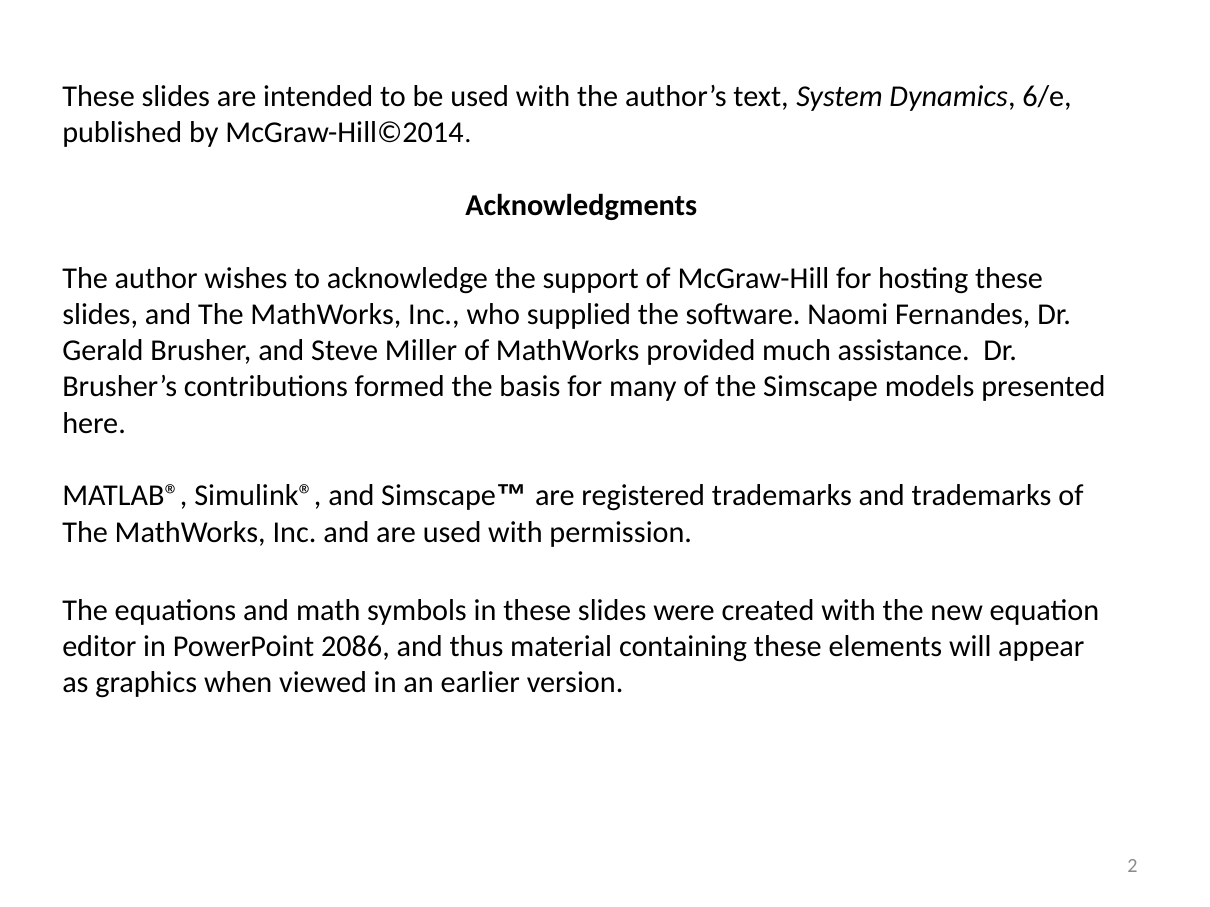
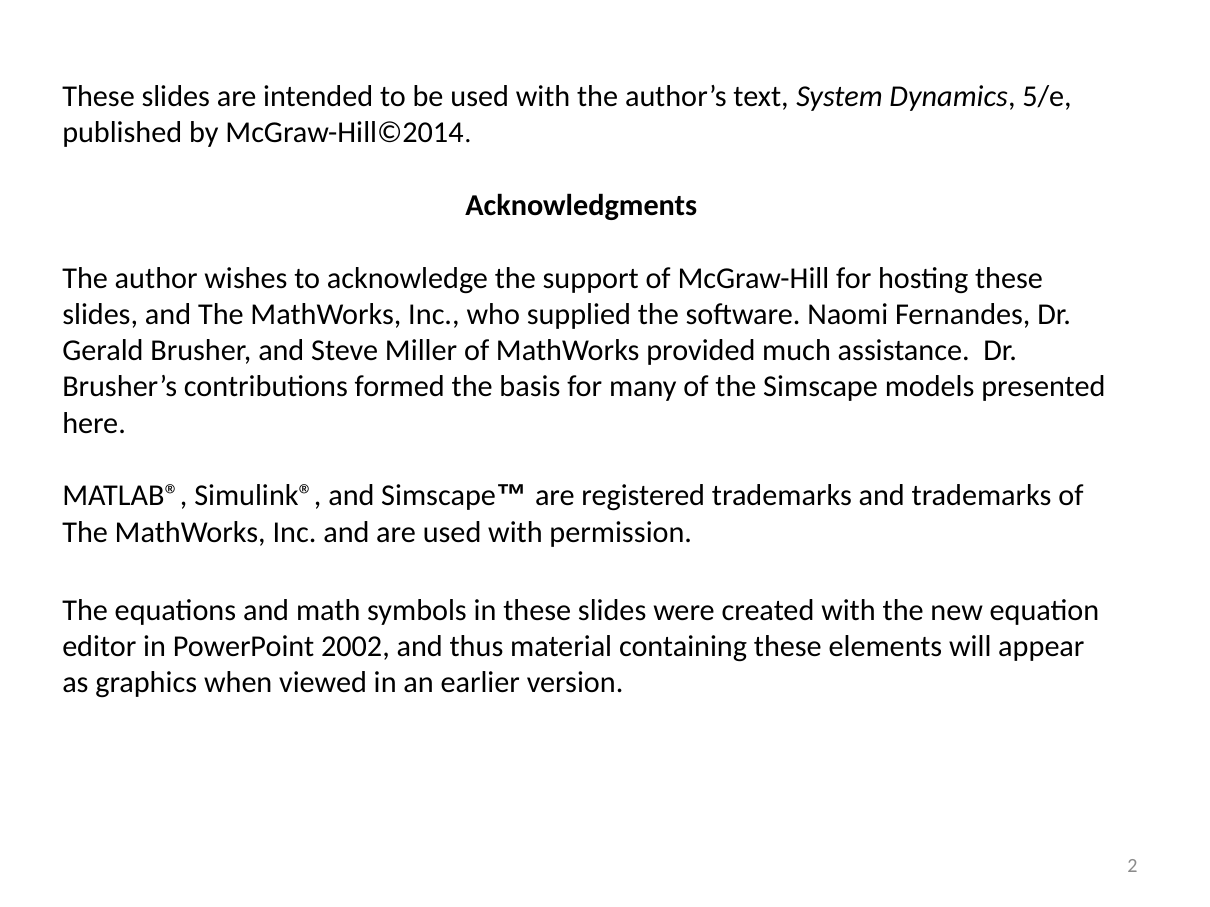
6/e: 6/e -> 5/e (1047, 97)
2086: 2086 -> 2002 (355, 647)
